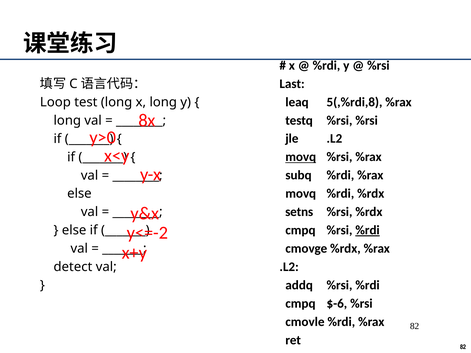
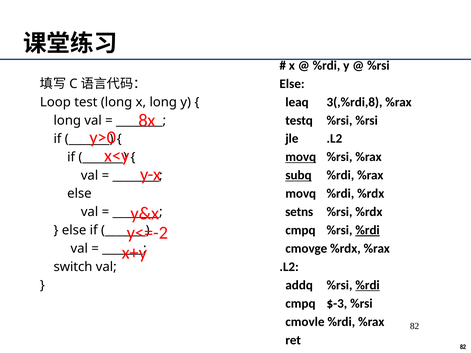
Last: Last -> Else (292, 84)
5(,%rdi,8: 5(,%rdi,8 -> 3(,%rdi,8 (354, 102)
subq underline: none -> present (298, 175)
detect: detect -> switch (73, 267)
%rdi underline: none -> present (368, 285)
$-6: $-6 -> $-3 (337, 304)
